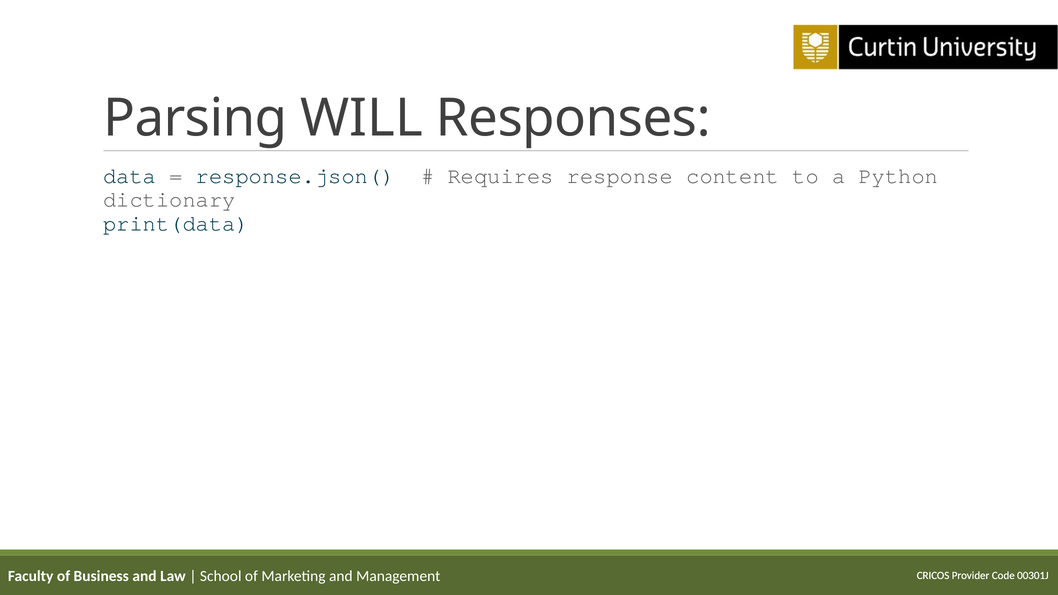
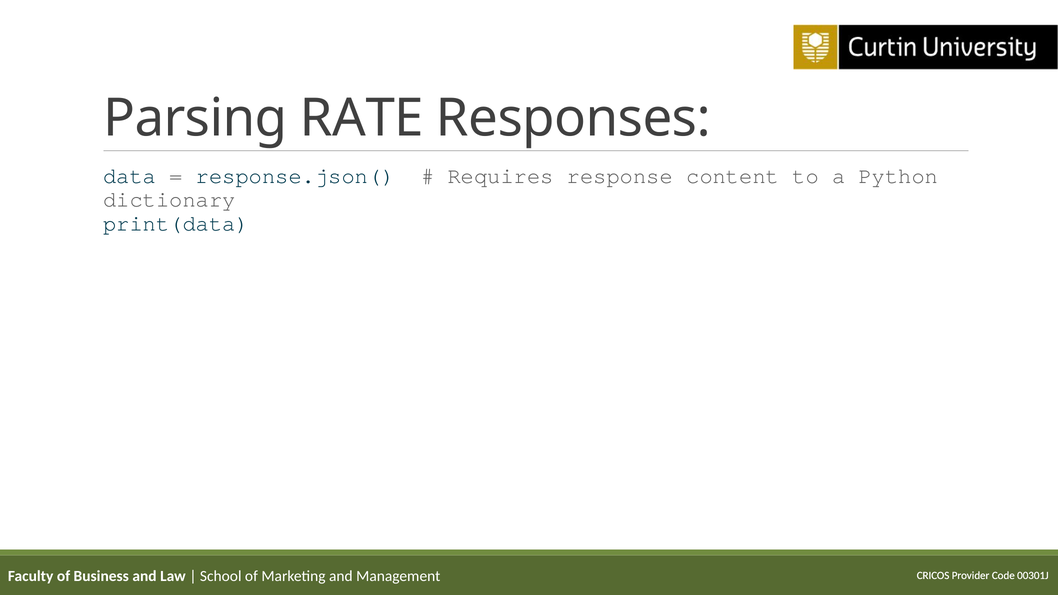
WILL: WILL -> RATE (362, 119)
